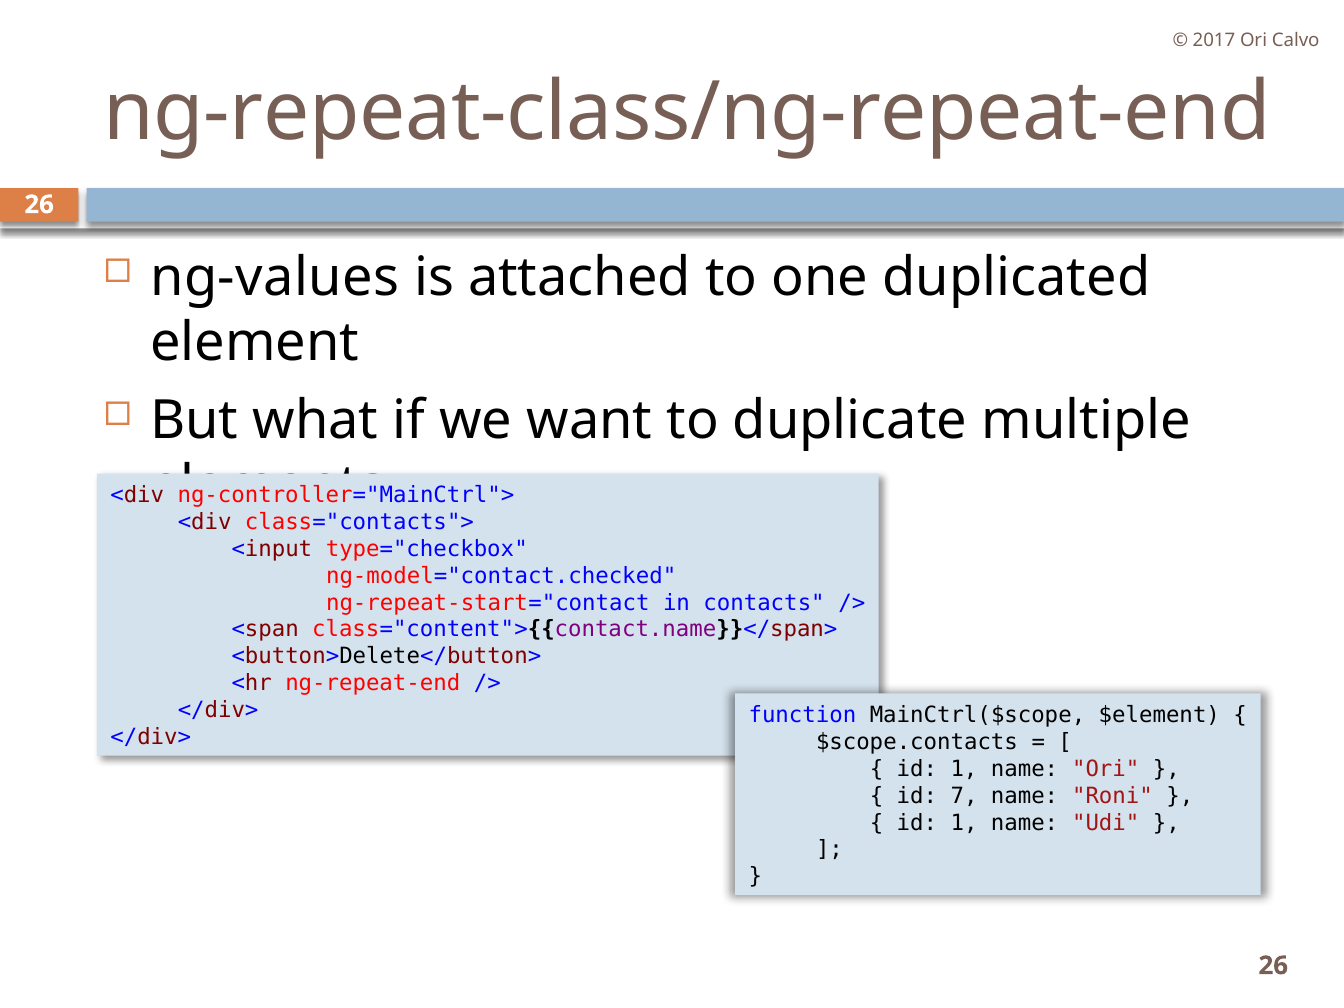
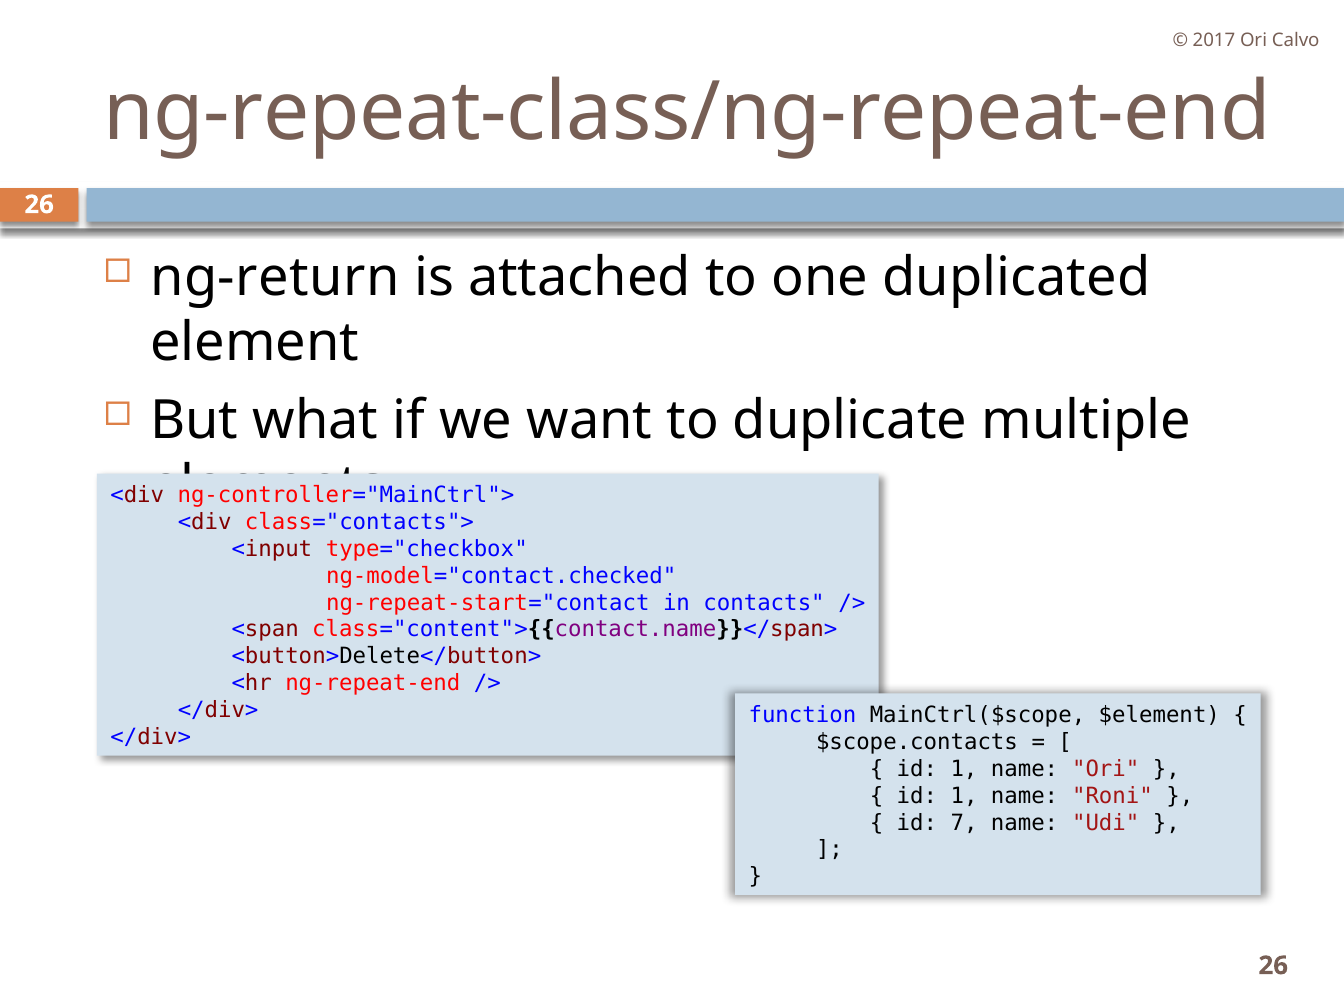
ng-values: ng-values -> ng-return (275, 278)
7: 7 -> 1 (964, 796)
1: 1 -> 7 (964, 823)
